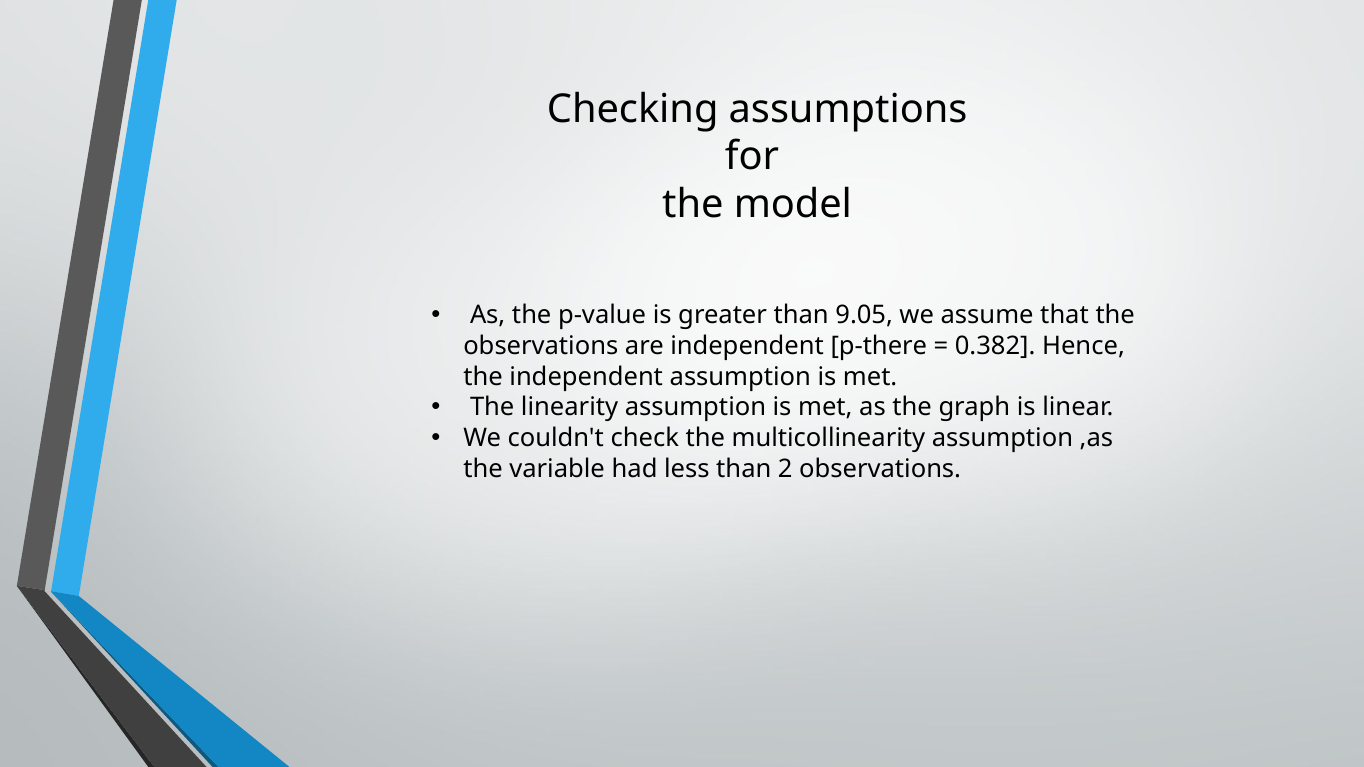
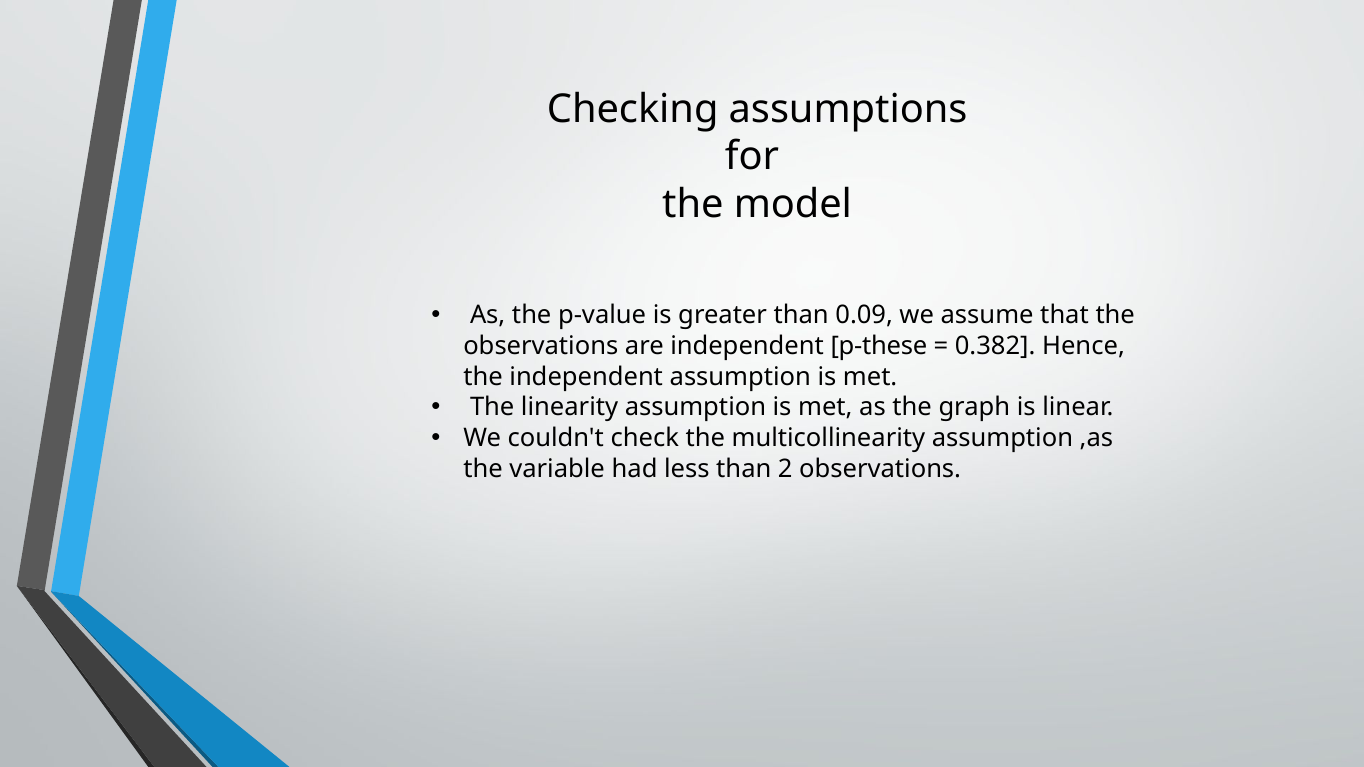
9.05: 9.05 -> 0.09 (864, 315)
p-there: p-there -> p-these (879, 346)
